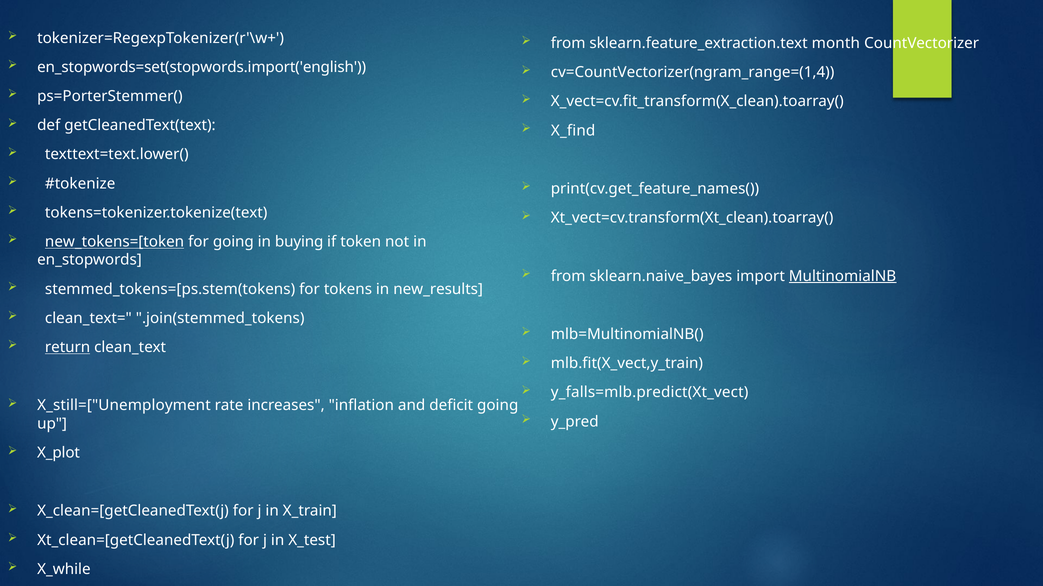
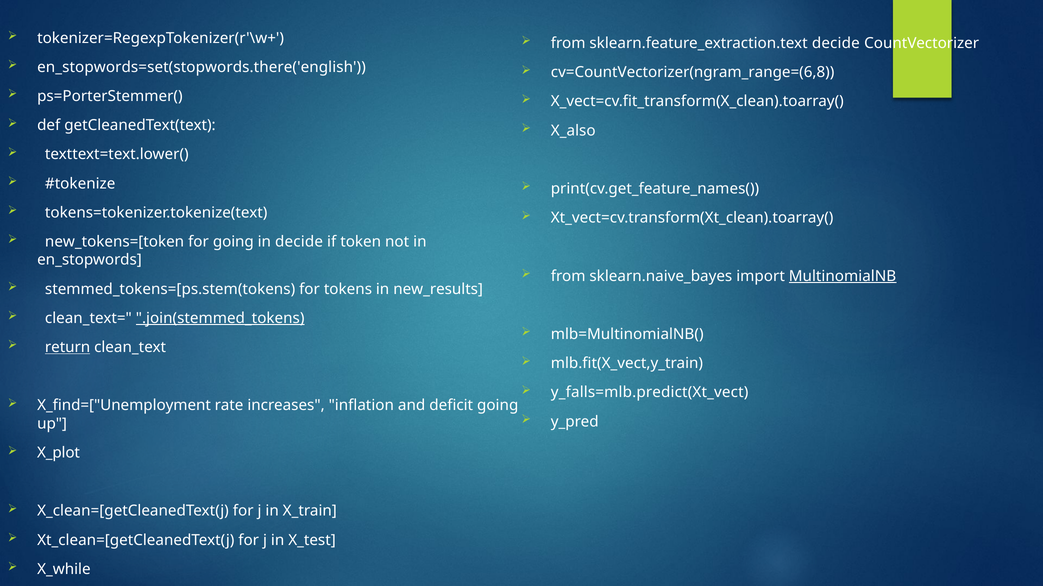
sklearn.feature_extraction.text month: month -> decide (836, 43)
en_stopwords=set(stopwords.import('english: en_stopwords=set(stopwords.import('english -> en_stopwords=set(stopwords.there('english (202, 67)
cv=CountVectorizer(ngram_range=(1,4: cv=CountVectorizer(ngram_range=(1,4 -> cv=CountVectorizer(ngram_range=(6,8 (693, 72)
X_find: X_find -> X_also (573, 131)
new_tokens=[token underline: present -> none (115, 242)
in buying: buying -> decide (299, 242)
.join(stemmed_tokens underline: none -> present (220, 319)
X_still=["Unemployment: X_still=["Unemployment -> X_find=["Unemployment (124, 406)
